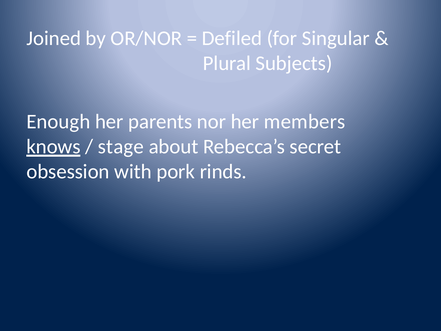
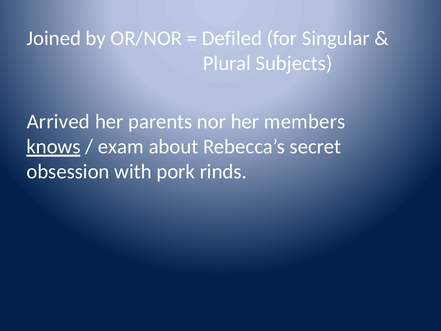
Enough: Enough -> Arrived (58, 121)
stage: stage -> exam (121, 146)
